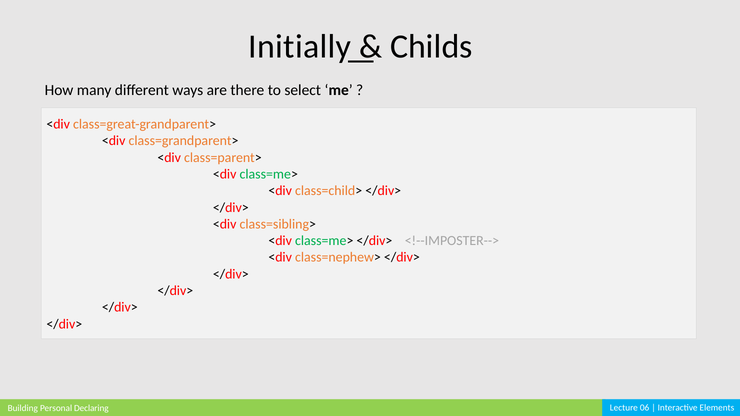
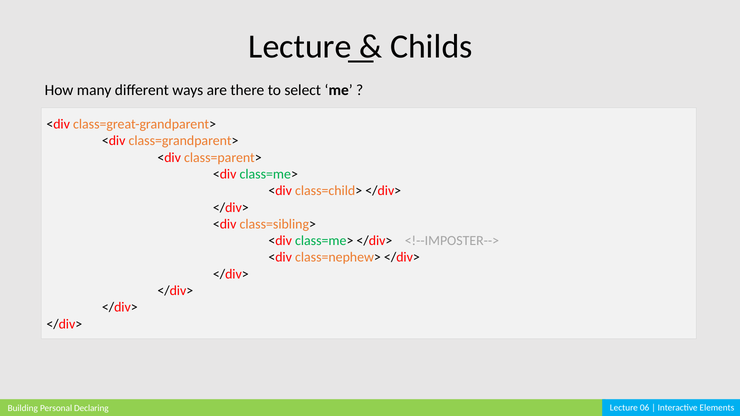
Initially: Initially -> Lecture (300, 46)
